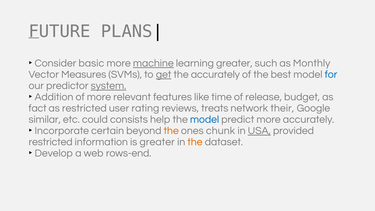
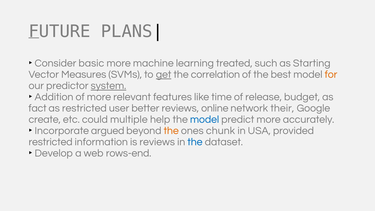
machine underline: present -> none (153, 63)
learning greater: greater -> treated (234, 63)
Monthly: Monthly -> Starting (312, 63)
the accurately: accurately -> correlation (215, 74)
for colour: blue -> orange (331, 74)
rating: rating -> better (145, 108)
treats: treats -> online (215, 108)
similar: similar -> create (45, 119)
consists: consists -> multiple (129, 119)
certain: certain -> argued (108, 131)
USA underline: present -> none (259, 131)
is greater: greater -> reviews (157, 142)
the colour: orange -> blue (195, 142)
